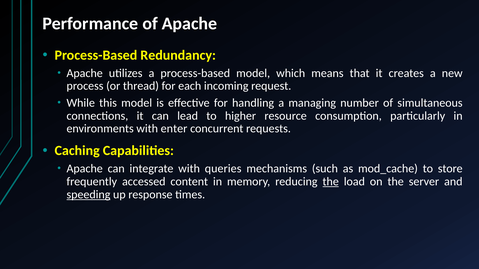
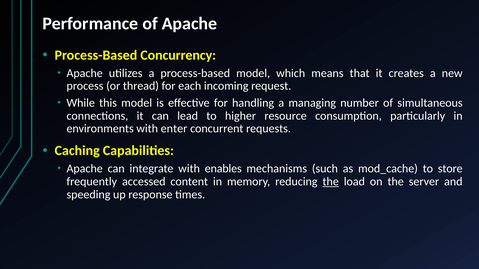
Redundancy: Redundancy -> Concurrency (178, 55)
queries: queries -> enables (223, 169)
speeding underline: present -> none (88, 195)
